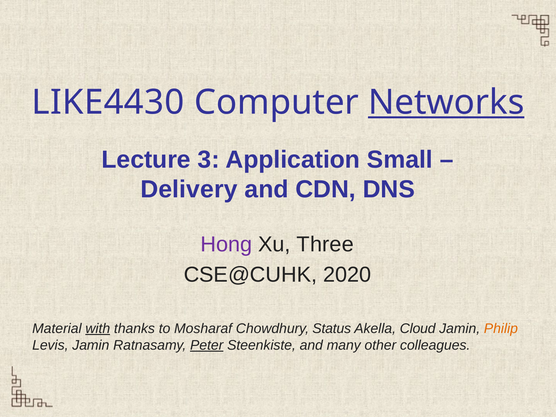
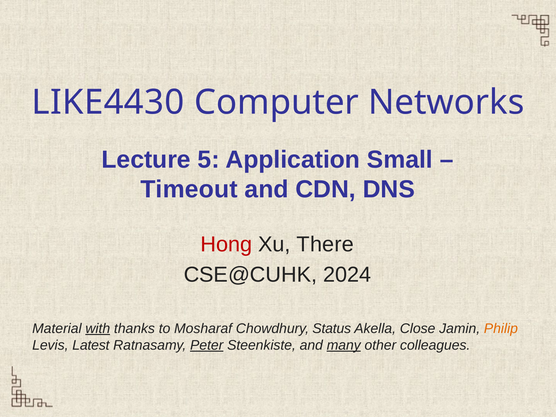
Networks underline: present -> none (446, 102)
3: 3 -> 5 (209, 160)
Delivery: Delivery -> Timeout (189, 189)
Hong colour: purple -> red (226, 244)
Three: Three -> There (325, 244)
2020: 2020 -> 2024 (347, 275)
Cloud: Cloud -> Close (418, 328)
Levis Jamin: Jamin -> Latest (91, 345)
many underline: none -> present (344, 345)
